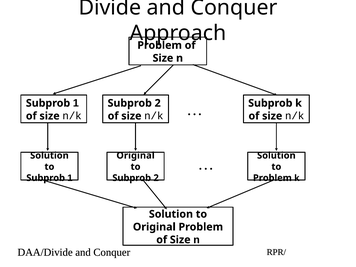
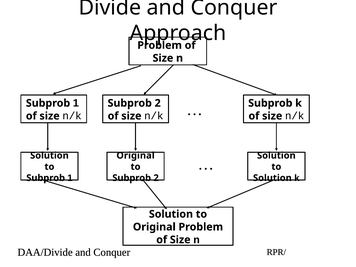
Problem: Problem -> Solution (272, 178)
